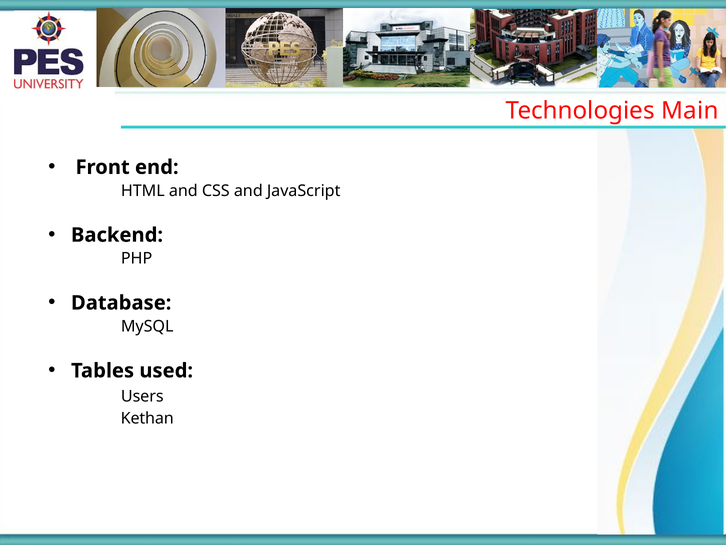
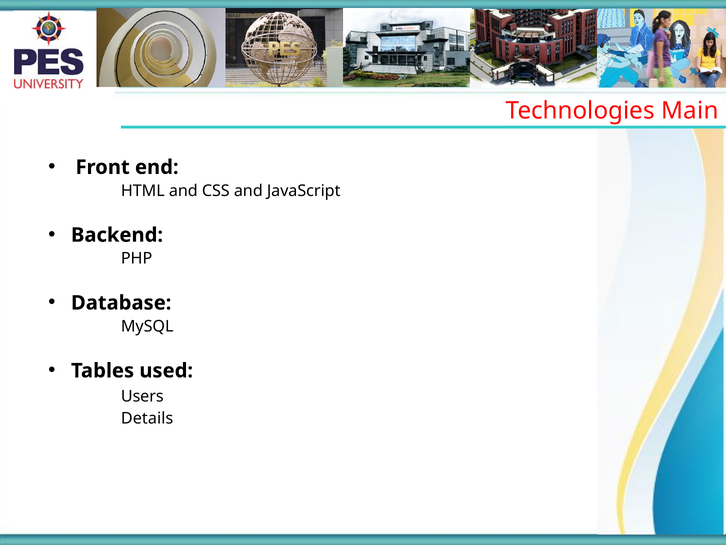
Kethan: Kethan -> Details (147, 418)
